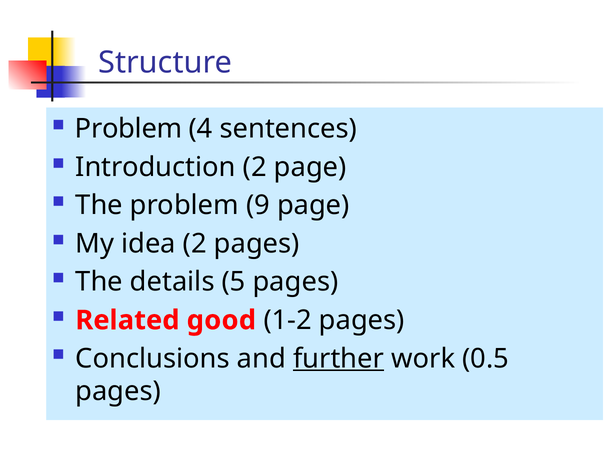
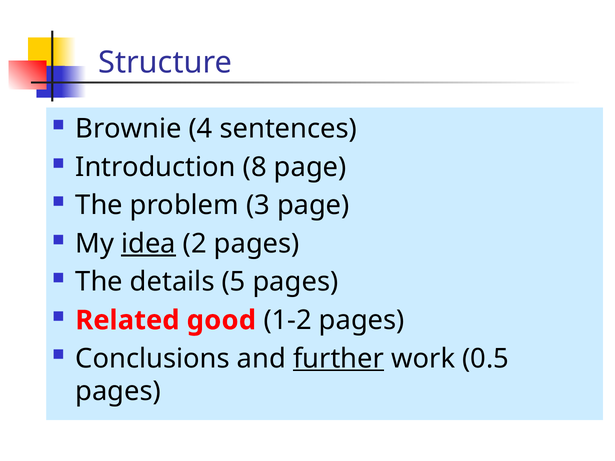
Problem: Problem -> Brownie (129, 129)
Introduction 2: 2 -> 8 (255, 167)
9: 9 -> 3 (258, 206)
idea underline: none -> present (148, 244)
